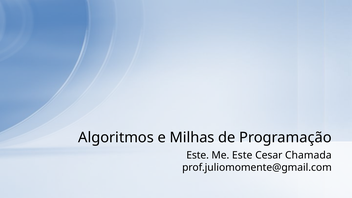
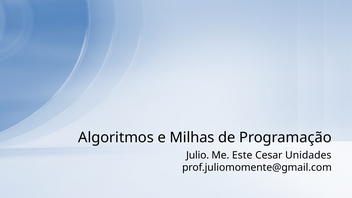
Este: Este -> Julio (198, 155)
Chamada: Chamada -> Unidades (308, 155)
